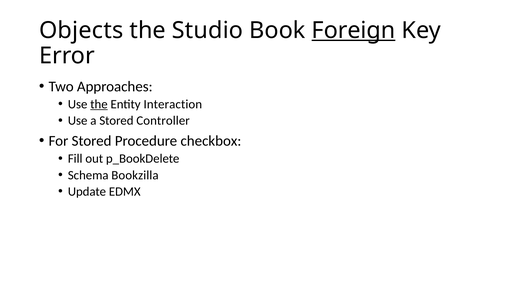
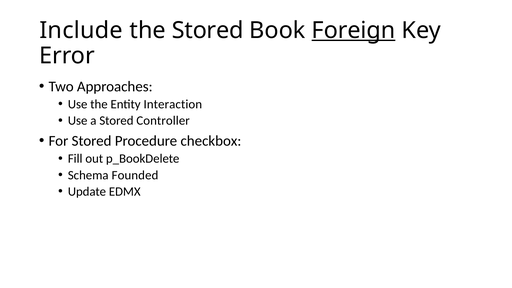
Objects: Objects -> Include (81, 30)
the Studio: Studio -> Stored (208, 30)
the underline: present -> none (99, 104)
Bookzilla: Bookzilla -> Founded (135, 175)
